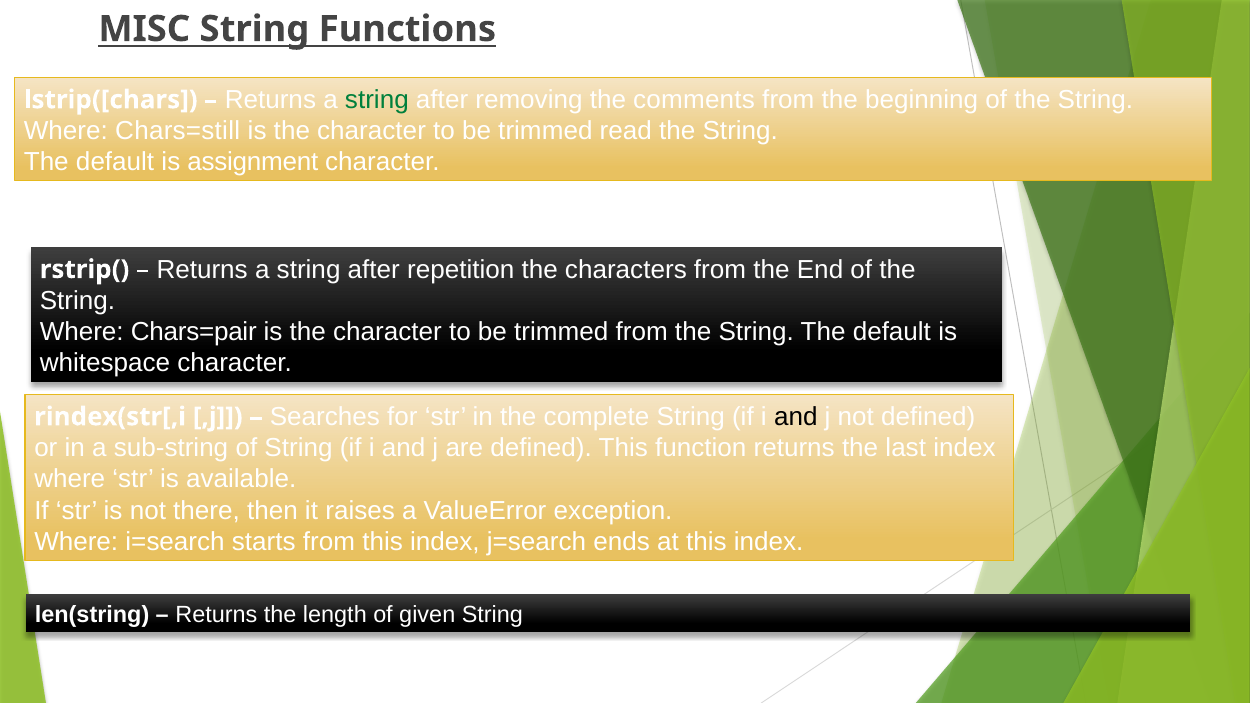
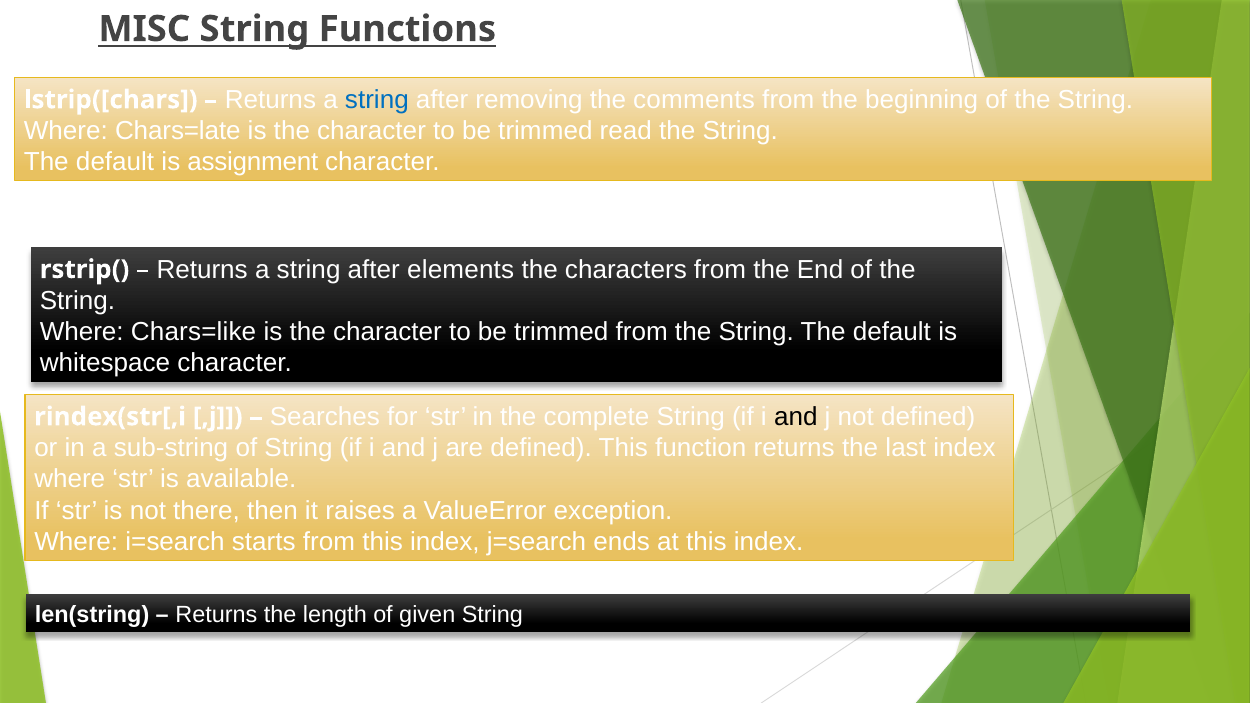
string colour: green -> blue (377, 100)
Chars=still: Chars=still -> Chars=late (178, 131)
repetition: repetition -> elements (461, 269)
Chars=pair: Chars=pair -> Chars=like (194, 332)
